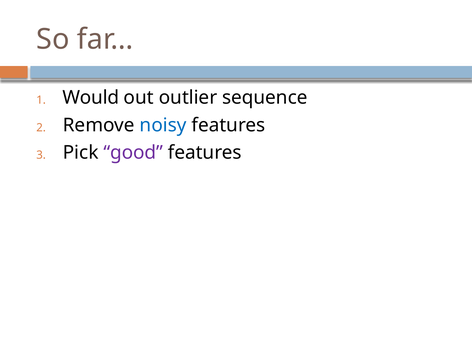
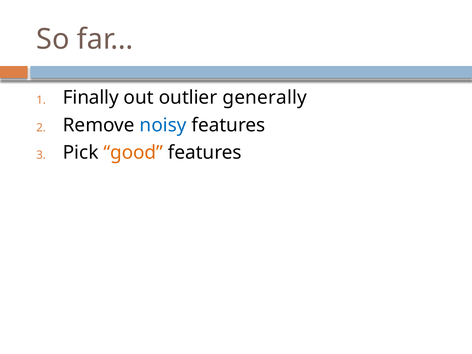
Would: Would -> Finally (91, 98)
sequence: sequence -> generally (265, 98)
good colour: purple -> orange (133, 152)
